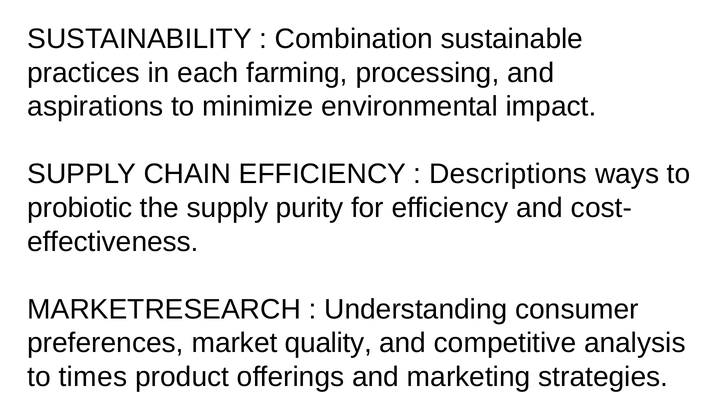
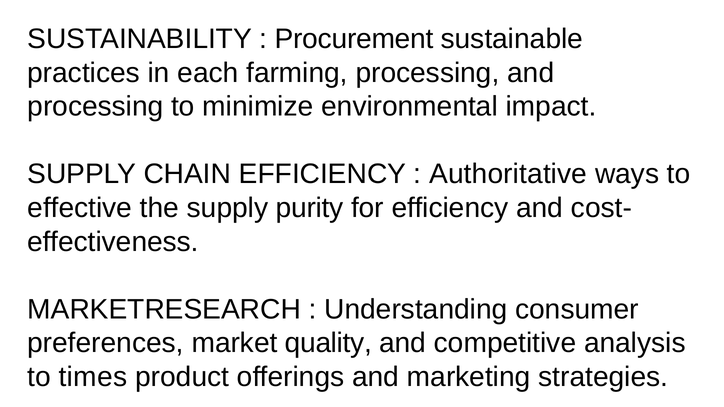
Combination: Combination -> Procurement (354, 39)
aspirations: aspirations -> processing (95, 107)
Descriptions: Descriptions -> Authoritative (508, 174)
probiotic: probiotic -> effective (80, 208)
